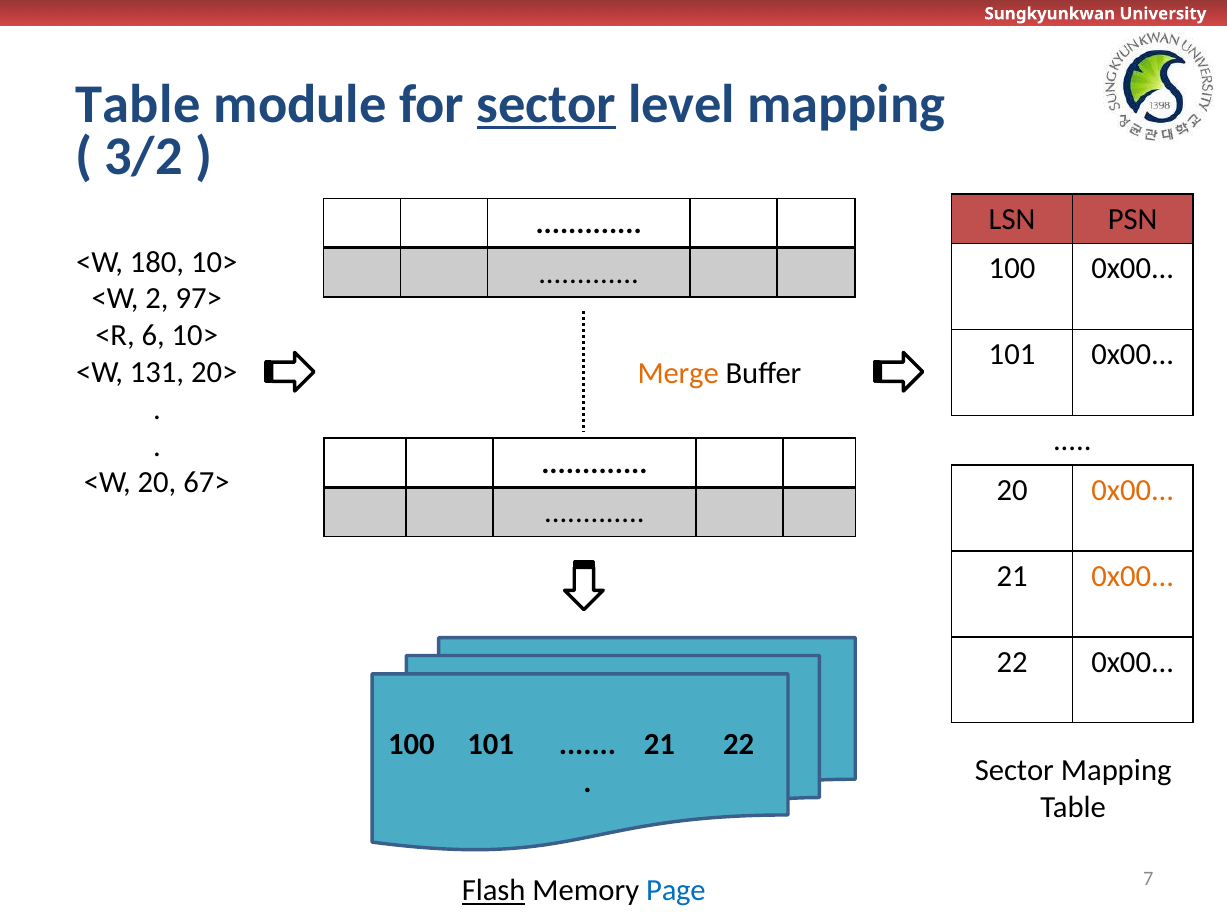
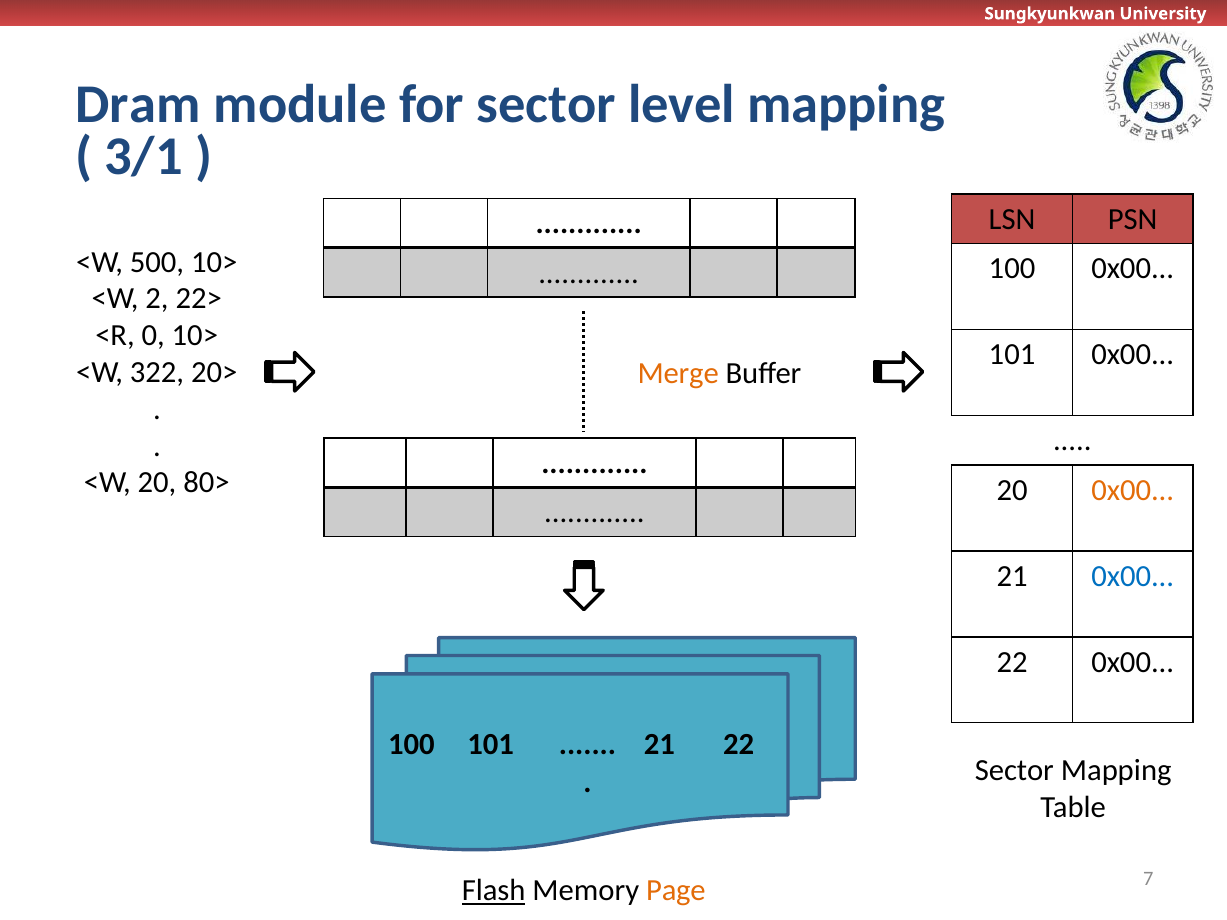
Table: Table -> Dram (138, 104)
sector underline: present -> none (546, 104)
3/2: 3/2 -> 3/1 (144, 157)
180: 180 -> 500 (157, 262)
97>: 97> -> 22> (199, 299)
6: 6 -> 0 (153, 336)
131: 131 -> 322 (157, 373)
67>: 67> -> 80> (207, 483)
0x00 colour: orange -> blue (1133, 576)
Page colour: blue -> orange (676, 891)
